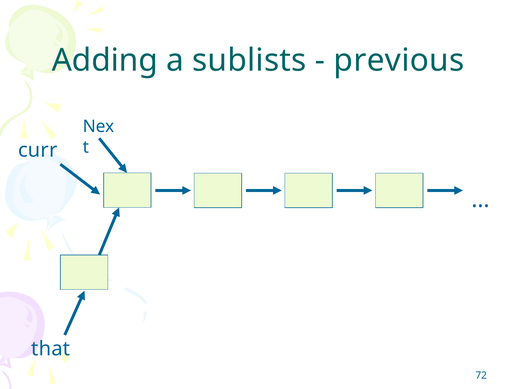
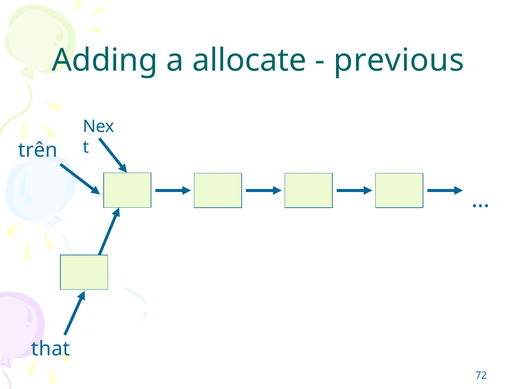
sublists: sublists -> allocate (249, 60)
curr: curr -> trên (38, 150)
